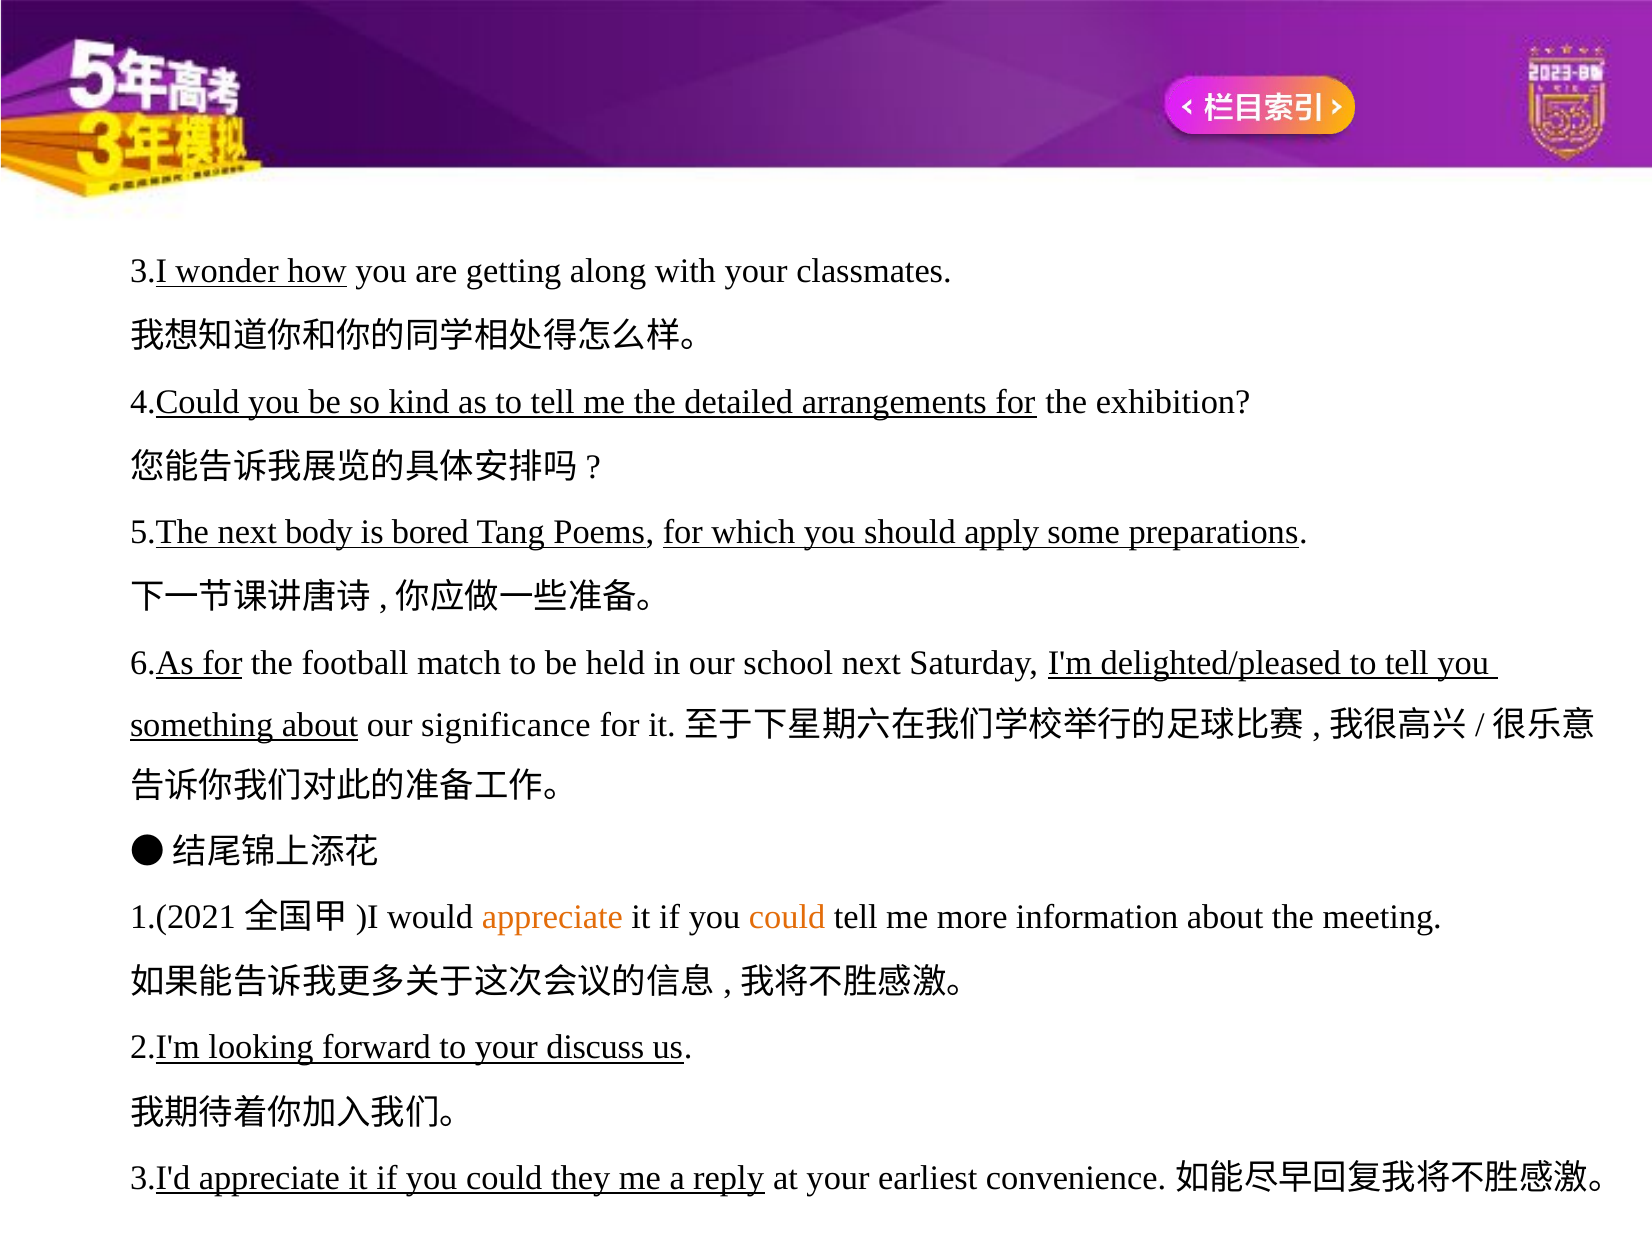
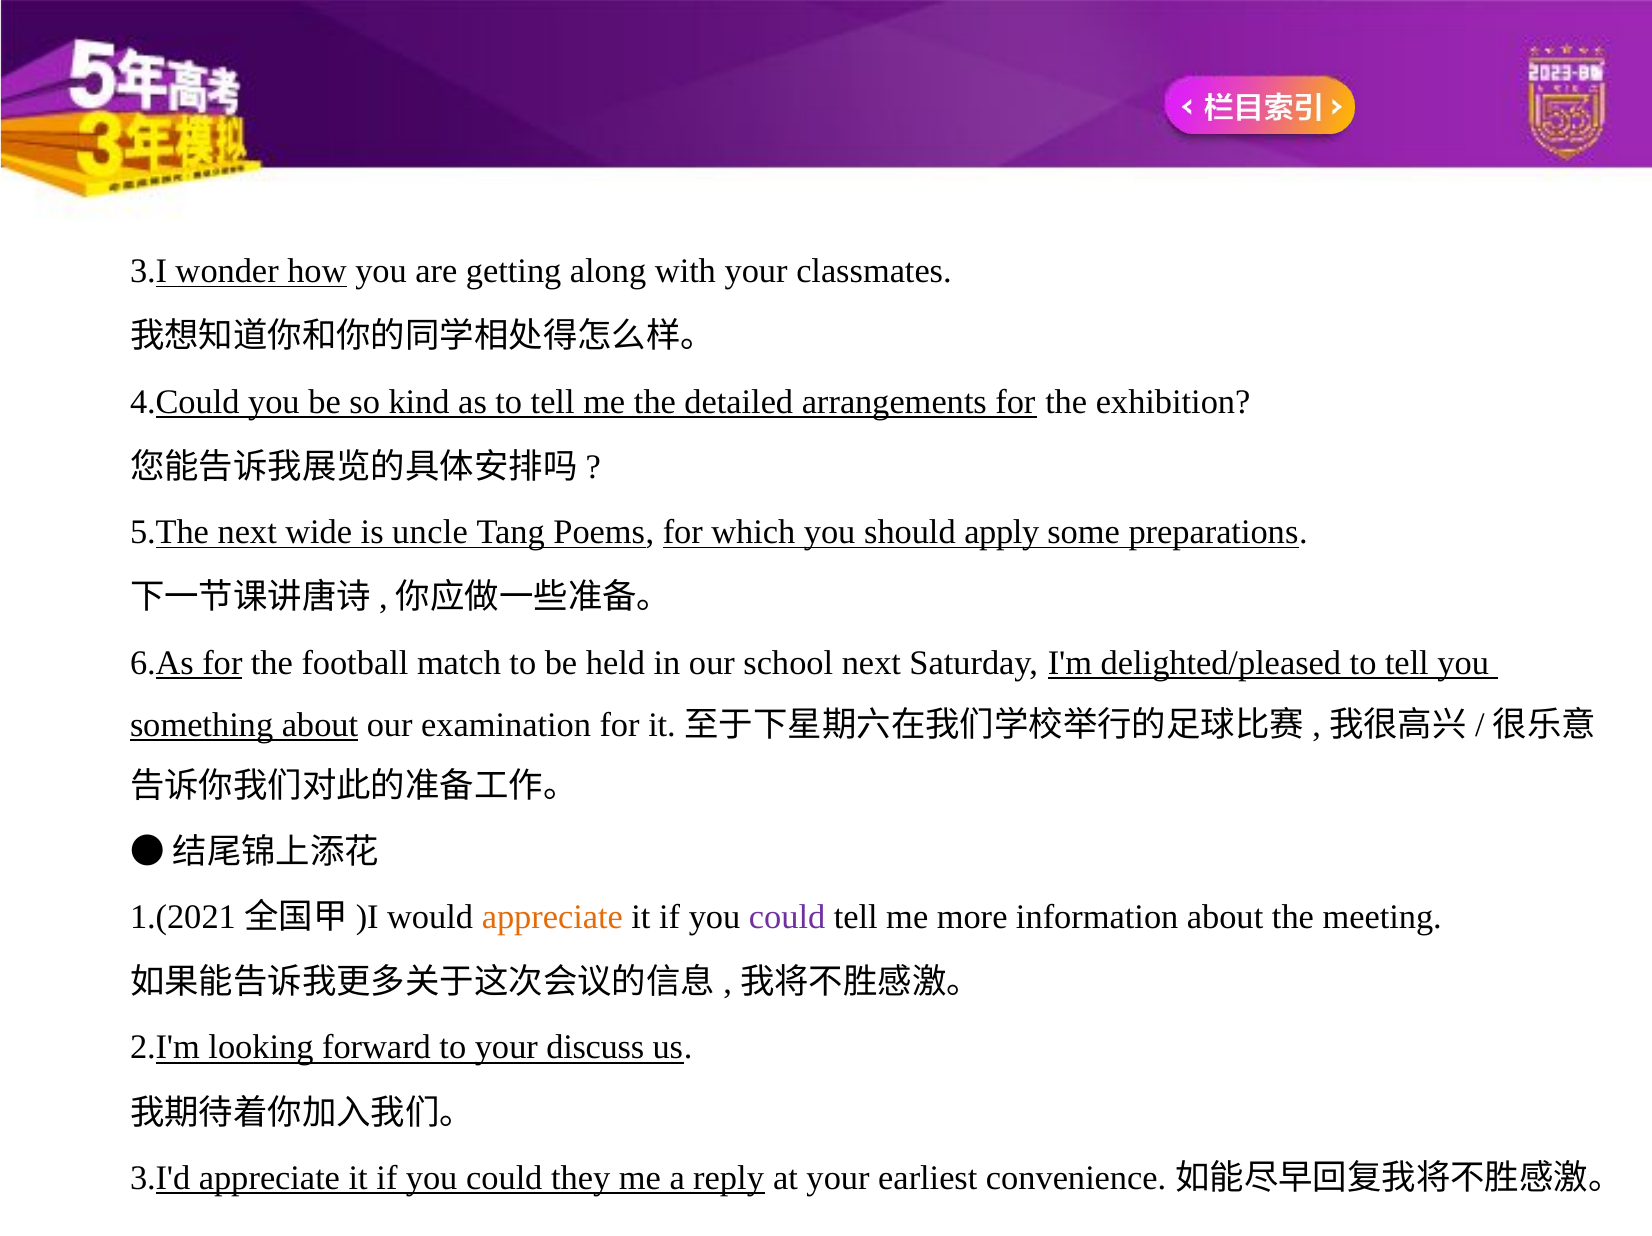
body: body -> wide (319, 532)
bored: bored -> uncle (430, 532)
significance: significance -> examination (506, 725)
could colour: orange -> purple (787, 917)
